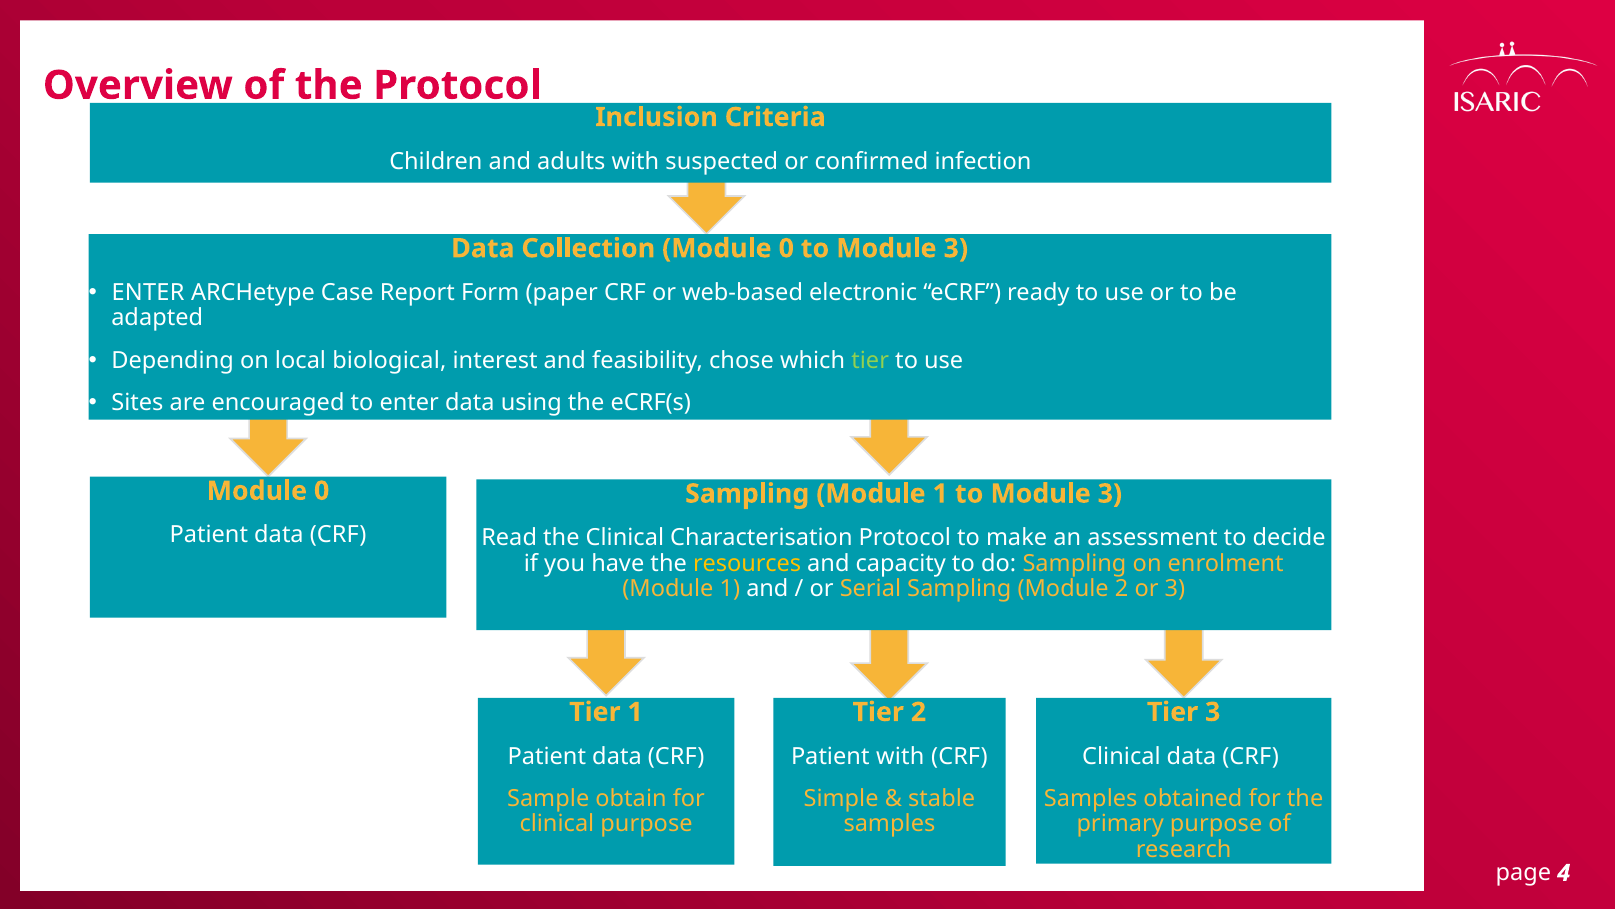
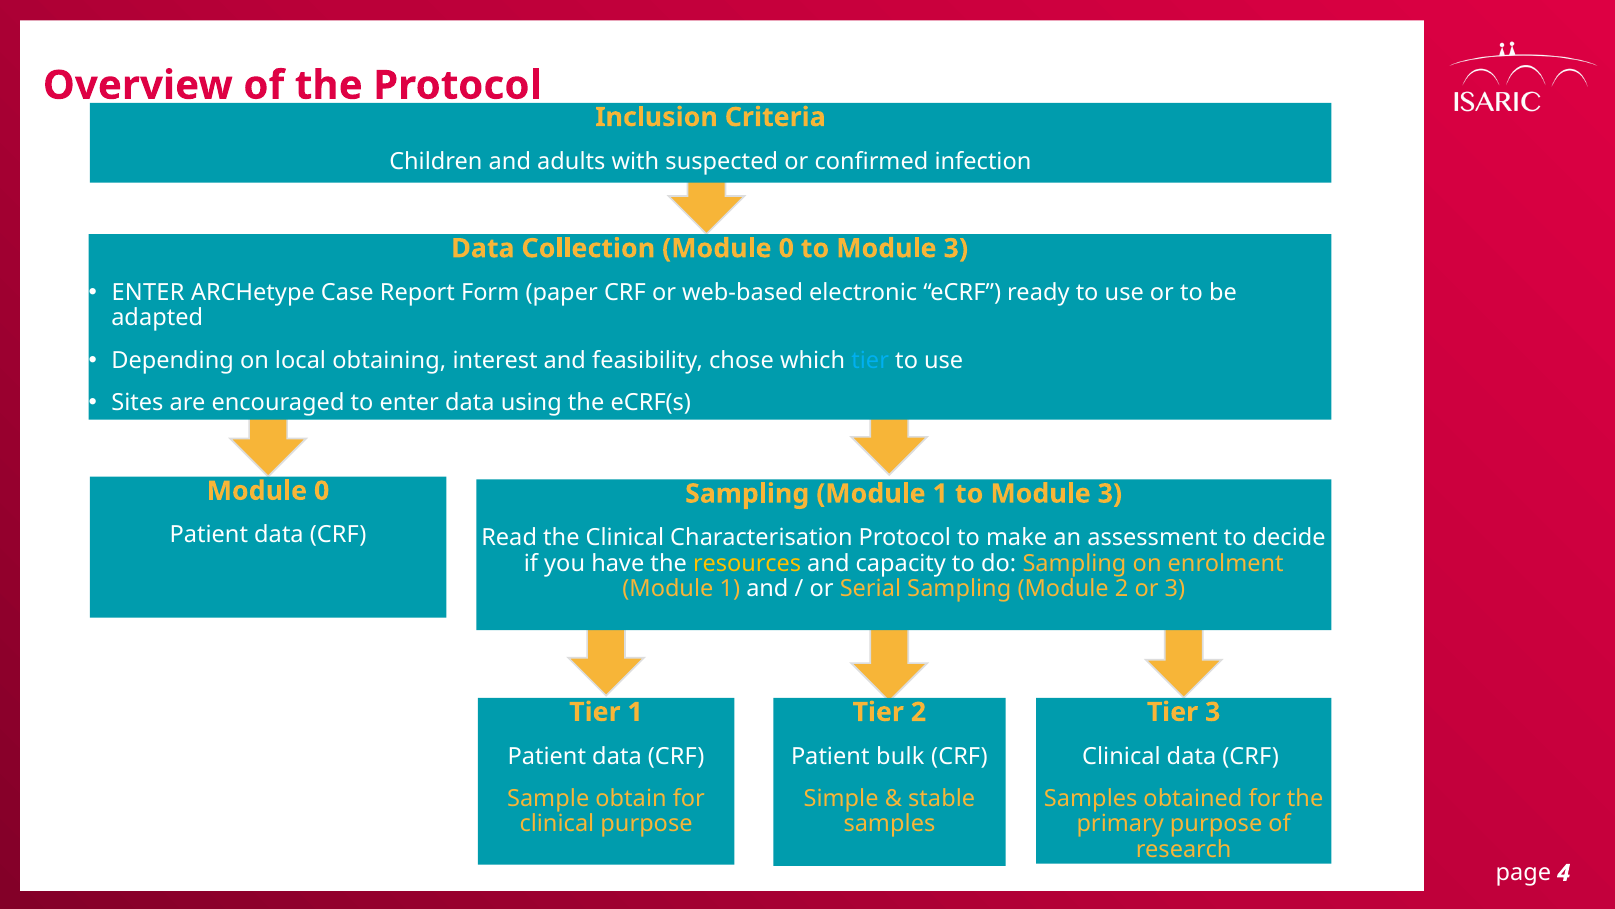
biological: biological -> obtaining (389, 360)
tier colour: light green -> light blue (870, 360)
Patient with: with -> bulk (900, 756)
